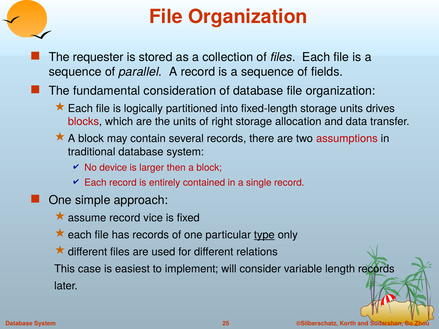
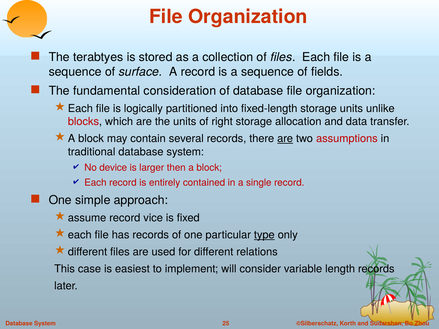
requester: requester -> terabtyes (98, 57)
parallel: parallel -> surface (141, 72)
drives: drives -> unlike (380, 109)
are underline: none -> present (285, 139)
